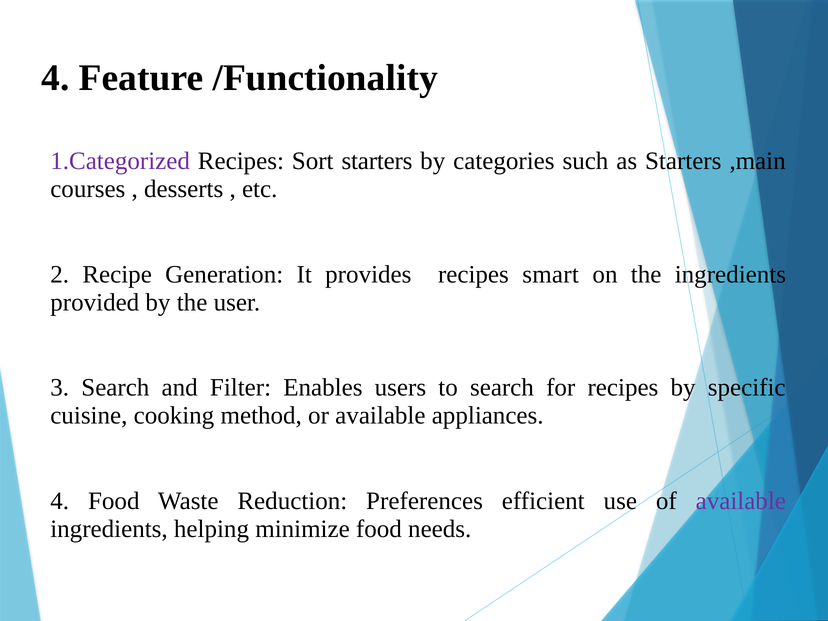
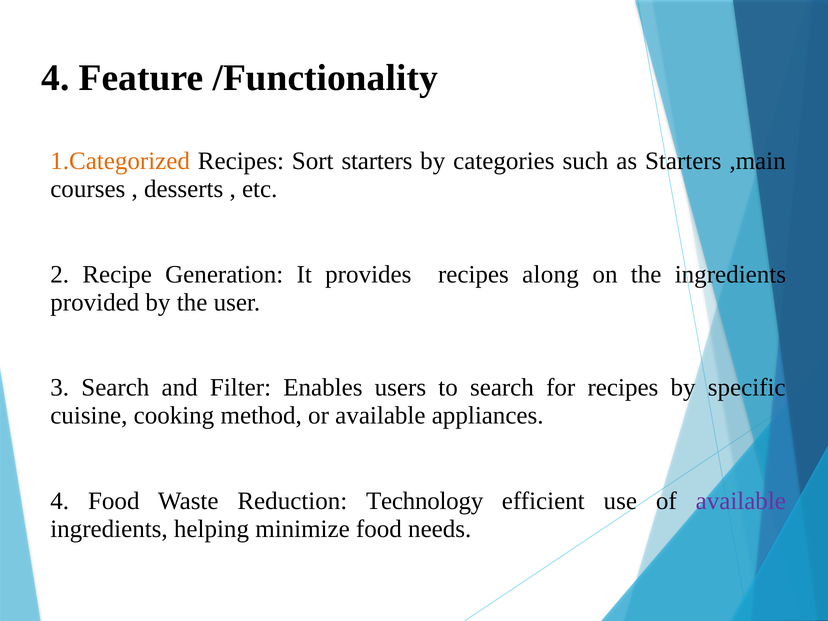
1.Categorized colour: purple -> orange (120, 161)
smart: smart -> along (551, 274)
Preferences: Preferences -> Technology (425, 501)
